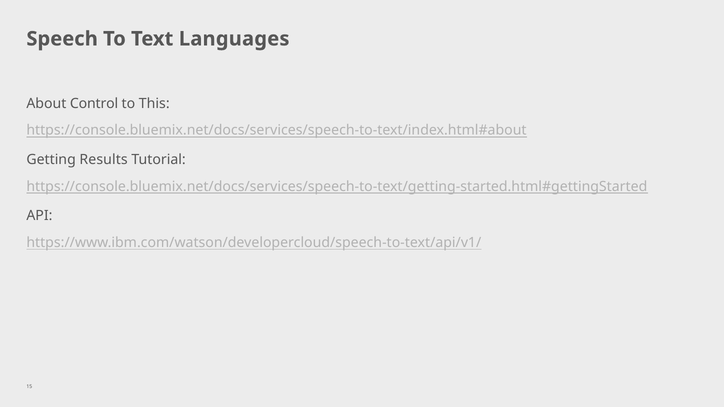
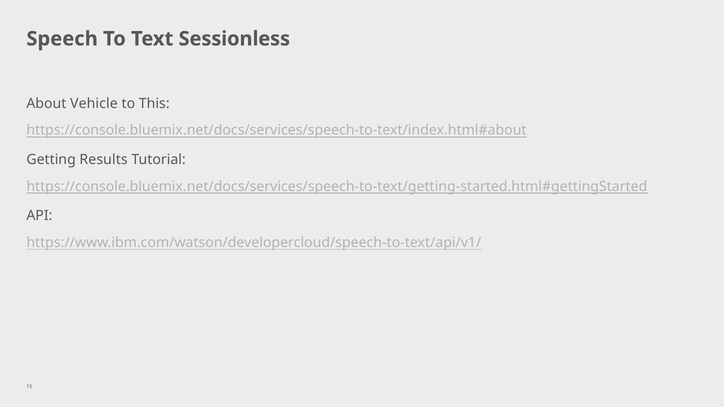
Languages: Languages -> Sessionless (234, 39)
Control: Control -> Vehicle (94, 103)
